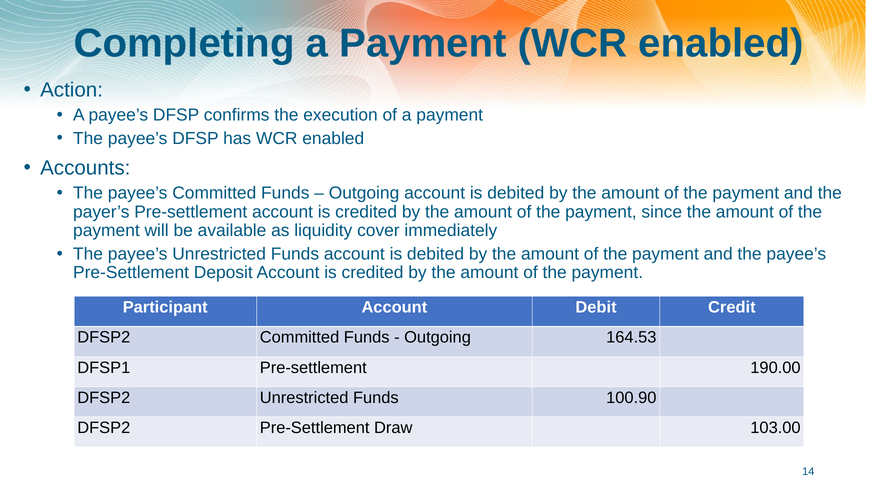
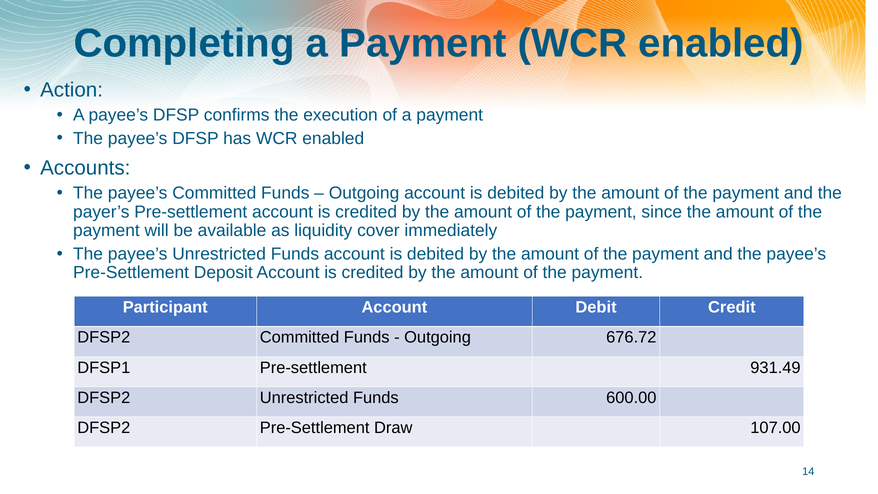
164.53: 164.53 -> 676.72 (631, 337)
190.00: 190.00 -> 931.49 (775, 368)
100.90: 100.90 -> 600.00 (631, 398)
103.00: 103.00 -> 107.00 (775, 428)
